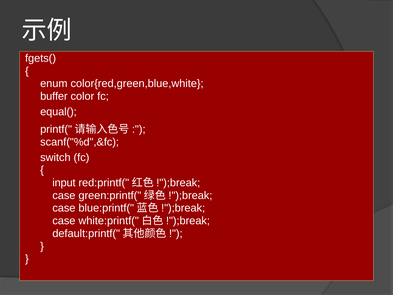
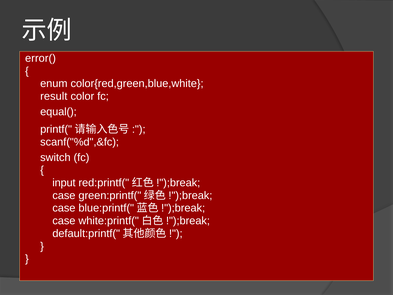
fgets(: fgets( -> error( (41, 58)
buffer: buffer -> result (54, 96)
